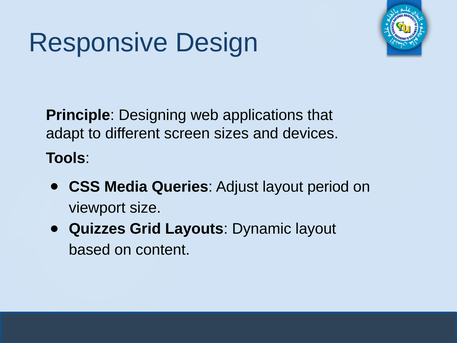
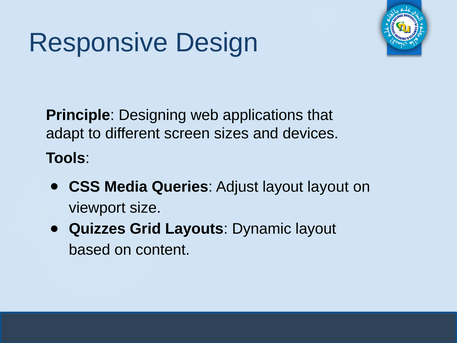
layout period: period -> layout (328, 187)
